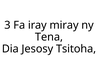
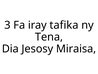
miray: miray -> tafika (64, 25)
Tsitoha: Tsitoha -> Miraisa (76, 48)
